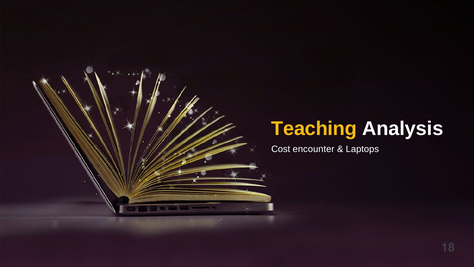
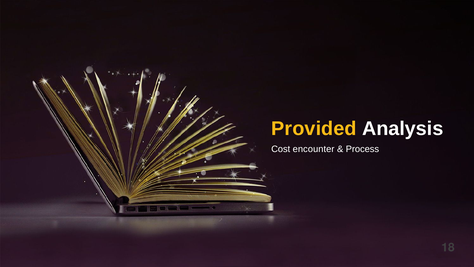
Teaching: Teaching -> Provided (314, 129)
Laptops: Laptops -> Process (362, 149)
